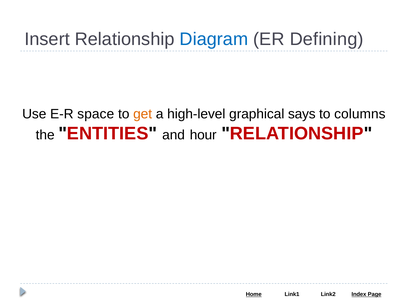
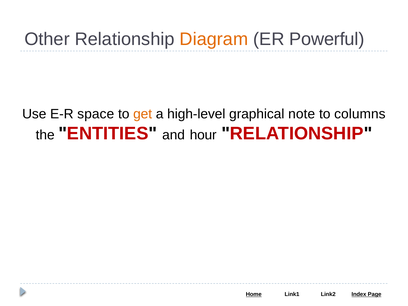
Insert: Insert -> Other (47, 39)
Diagram colour: blue -> orange (214, 39)
Defining: Defining -> Powerful (327, 39)
says: says -> note (302, 114)
